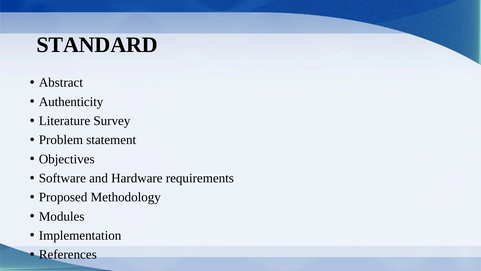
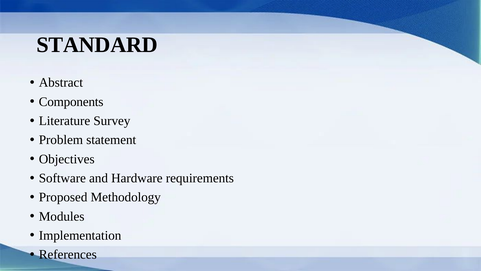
Authenticity: Authenticity -> Components (71, 102)
